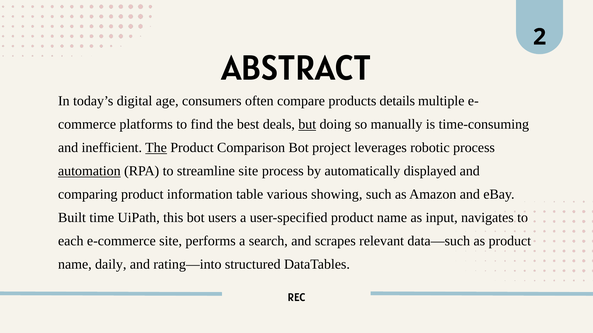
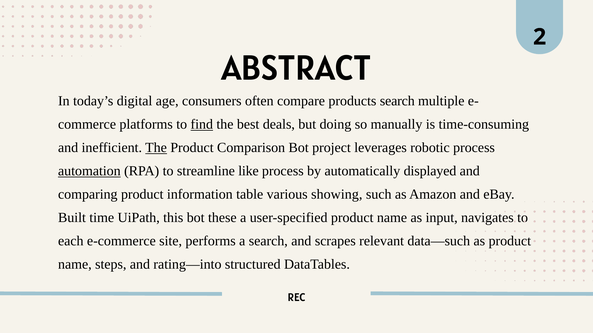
products details: details -> search (397, 101)
find underline: none -> present (202, 125)
but underline: present -> none (307, 125)
streamline site: site -> like (248, 171)
users: users -> these (222, 218)
daily: daily -> steps (111, 265)
